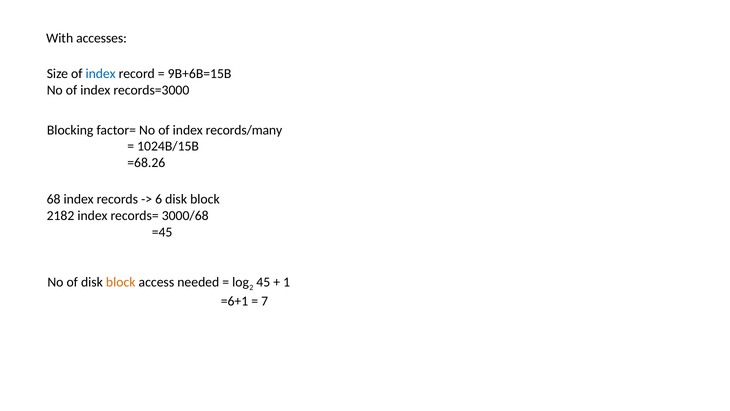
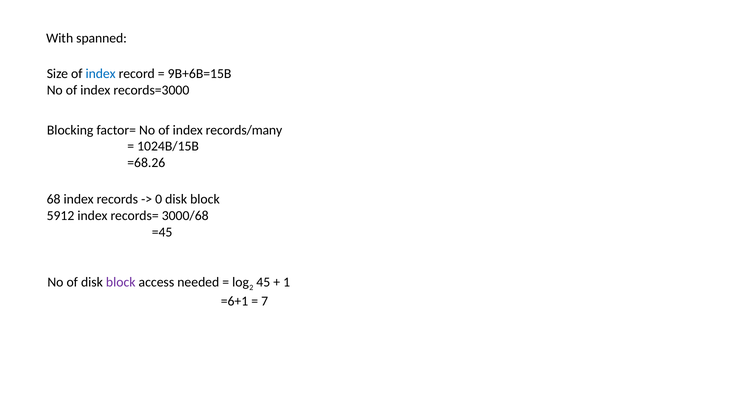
accesses: accesses -> spanned (102, 38)
6: 6 -> 0 (159, 199)
2182: 2182 -> 5912 (60, 216)
block colour: orange -> purple (121, 282)
